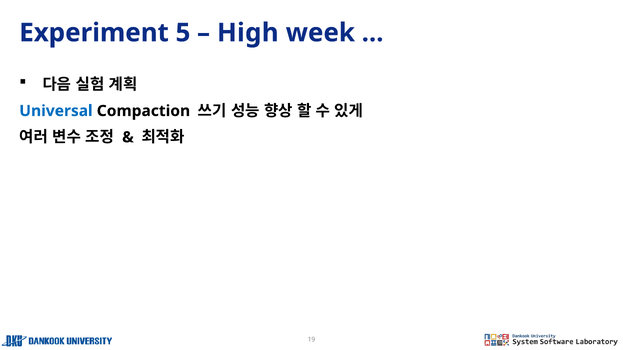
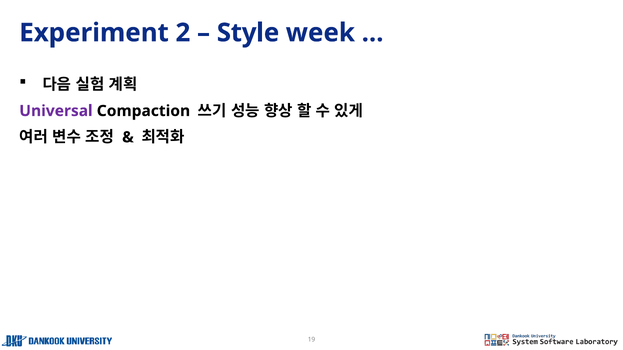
5: 5 -> 2 (183, 33)
High: High -> Style (248, 33)
Universal colour: blue -> purple (56, 111)
